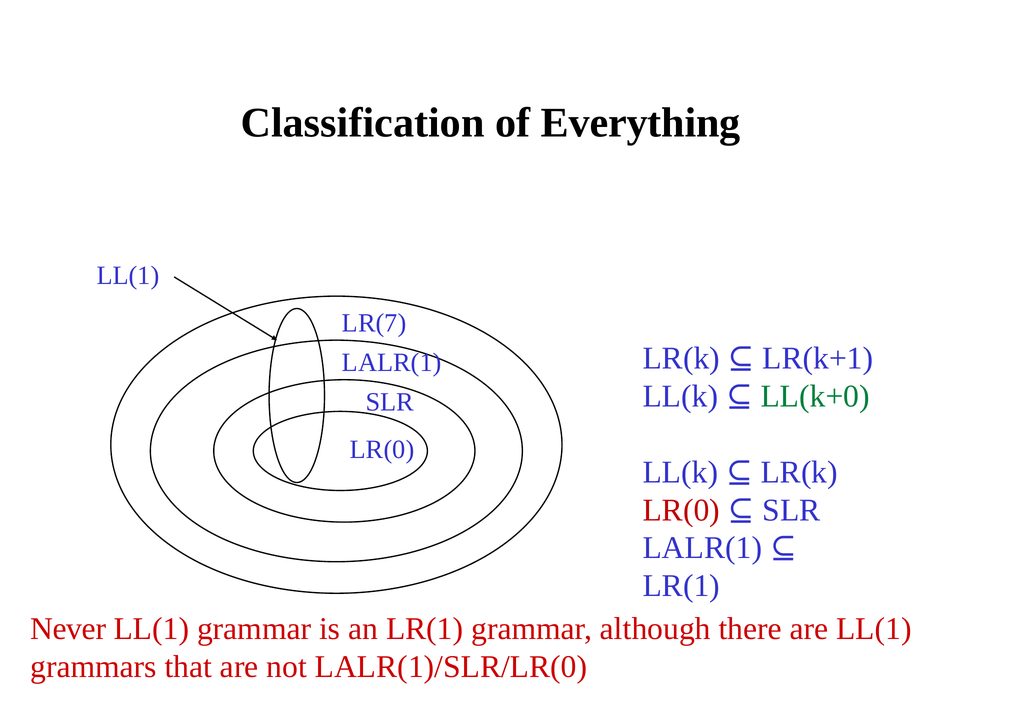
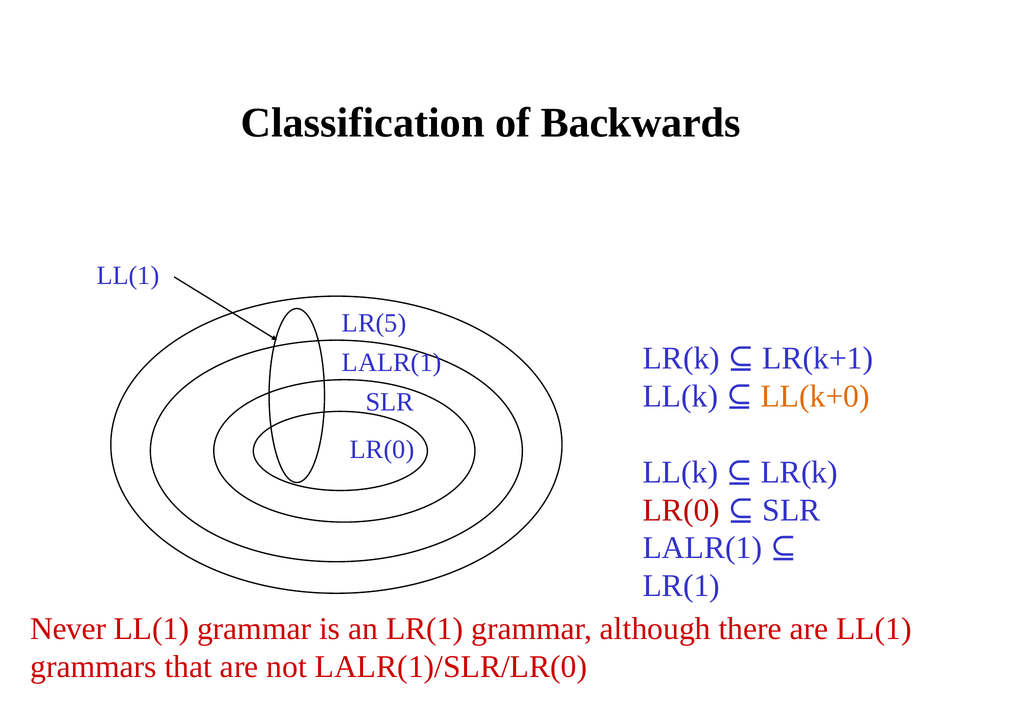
Everything: Everything -> Backwards (641, 123)
LR(7: LR(7 -> LR(5 (374, 323)
LL(k+0 colour: green -> orange (815, 396)
